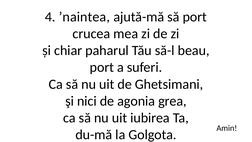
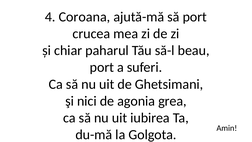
ʼnaintea: ʼnaintea -> Coroana (84, 17)
